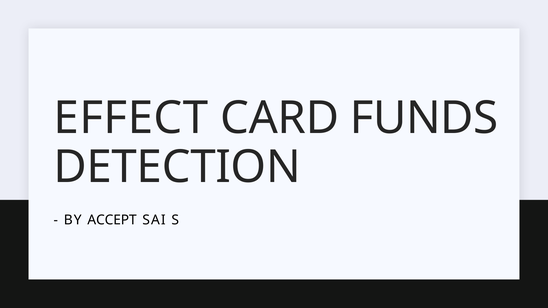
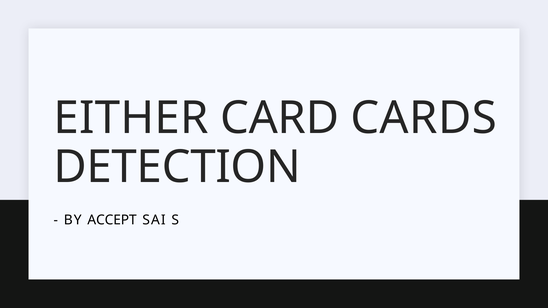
EFFECT: EFFECT -> EITHER (131, 118)
FUNDS: FUNDS -> CARDS (424, 118)
